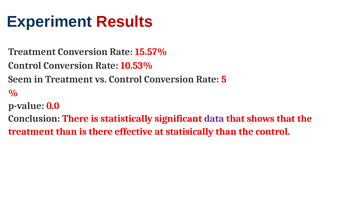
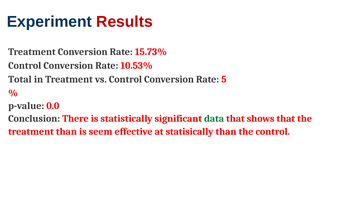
15.57%: 15.57% -> 15.73% (151, 52)
Seem: Seem -> Total (20, 79)
data colour: purple -> green (214, 119)
there: there -> seem (101, 132)
